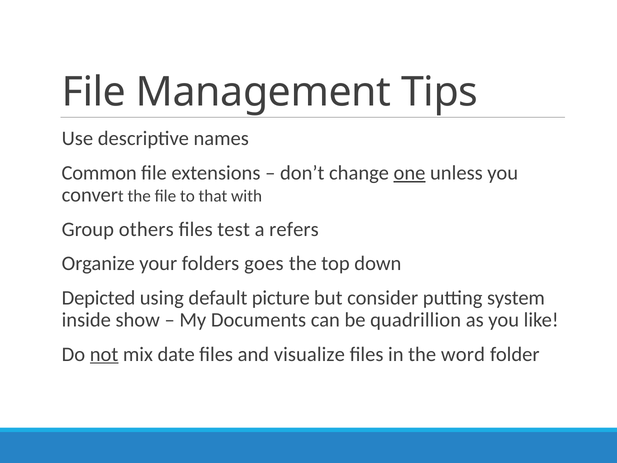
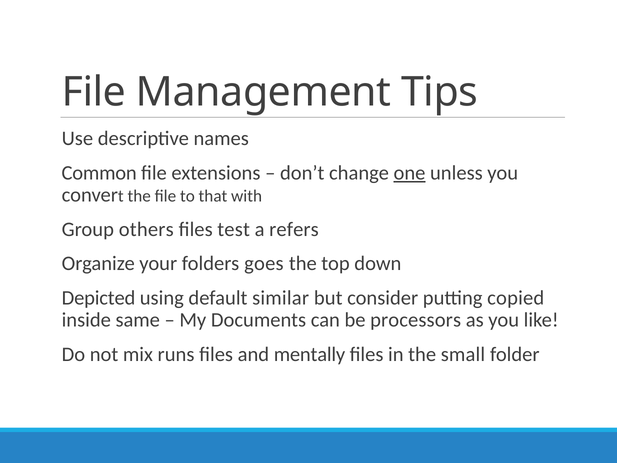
picture: picture -> similar (281, 298)
system: system -> copied (516, 298)
show: show -> same (138, 320)
quadrillion: quadrillion -> processors (416, 320)
not underline: present -> none (104, 354)
date: date -> runs (176, 354)
visualize: visualize -> mentally (309, 354)
word: word -> small (463, 354)
